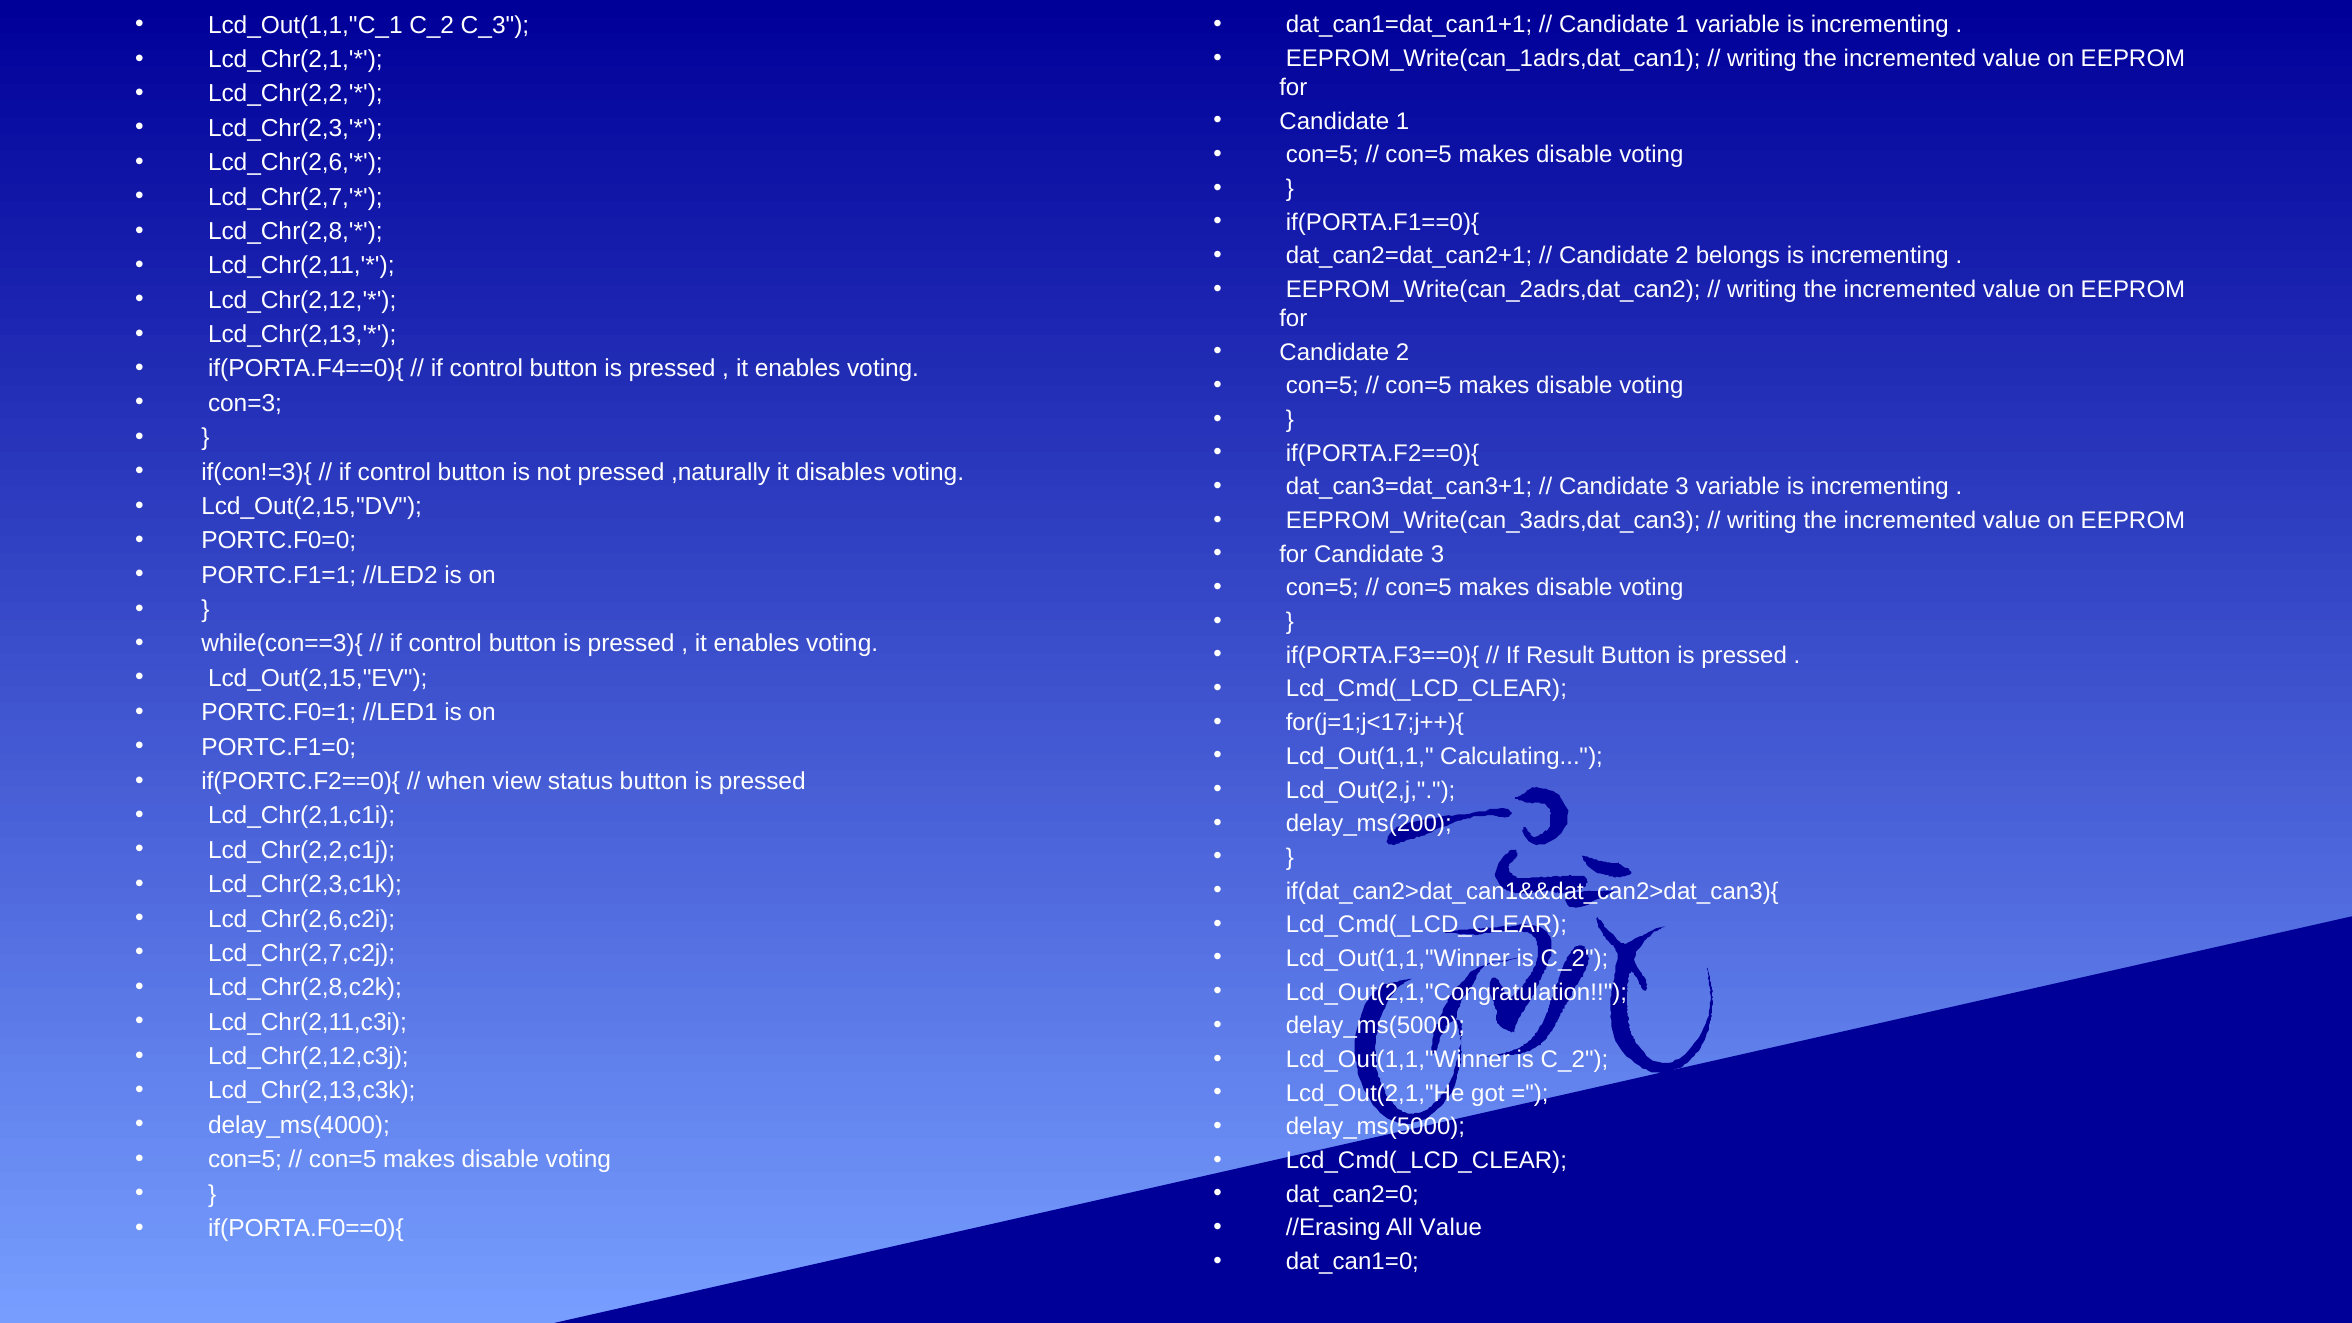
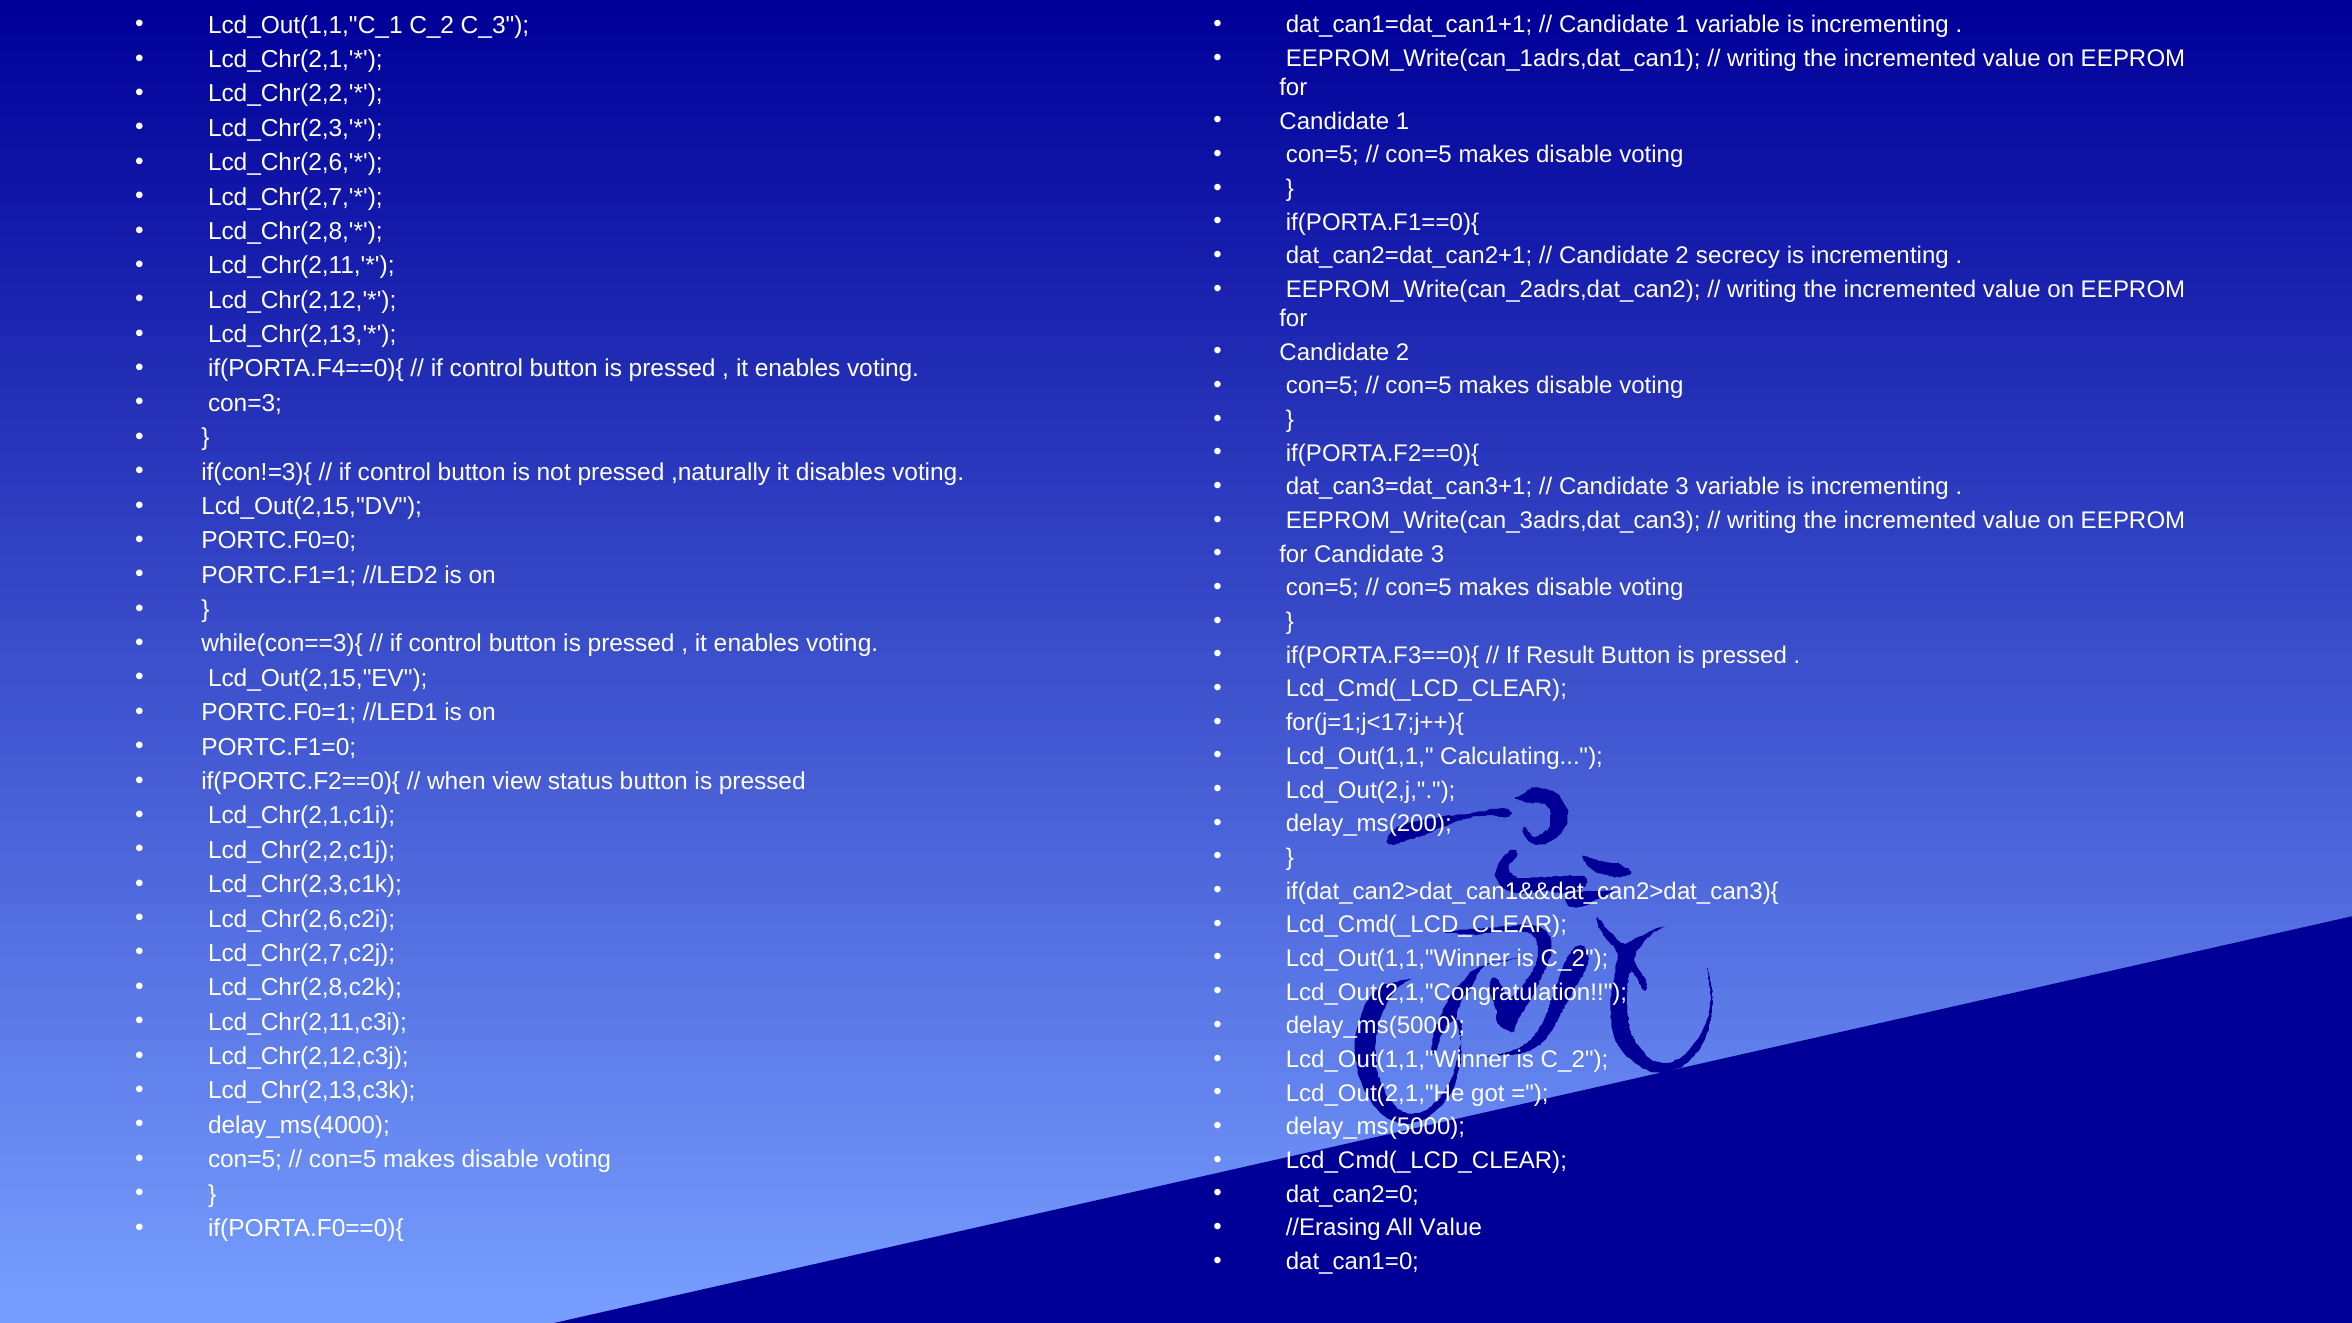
belongs: belongs -> secrecy (1738, 256)
